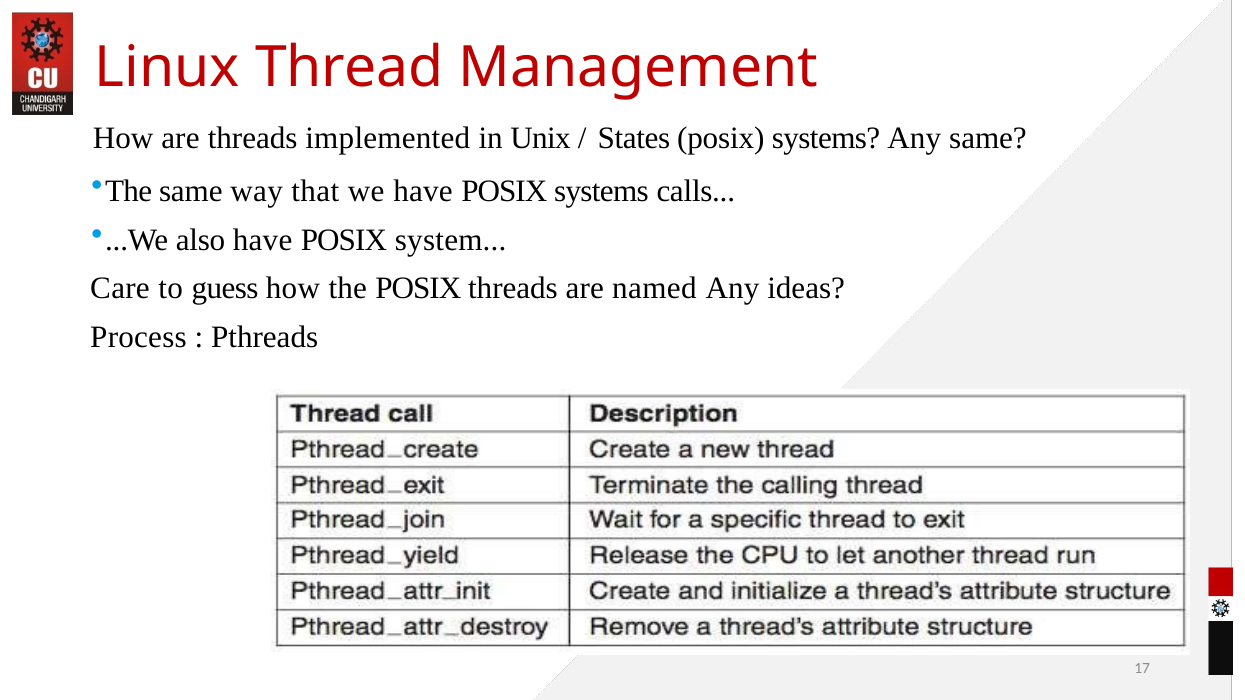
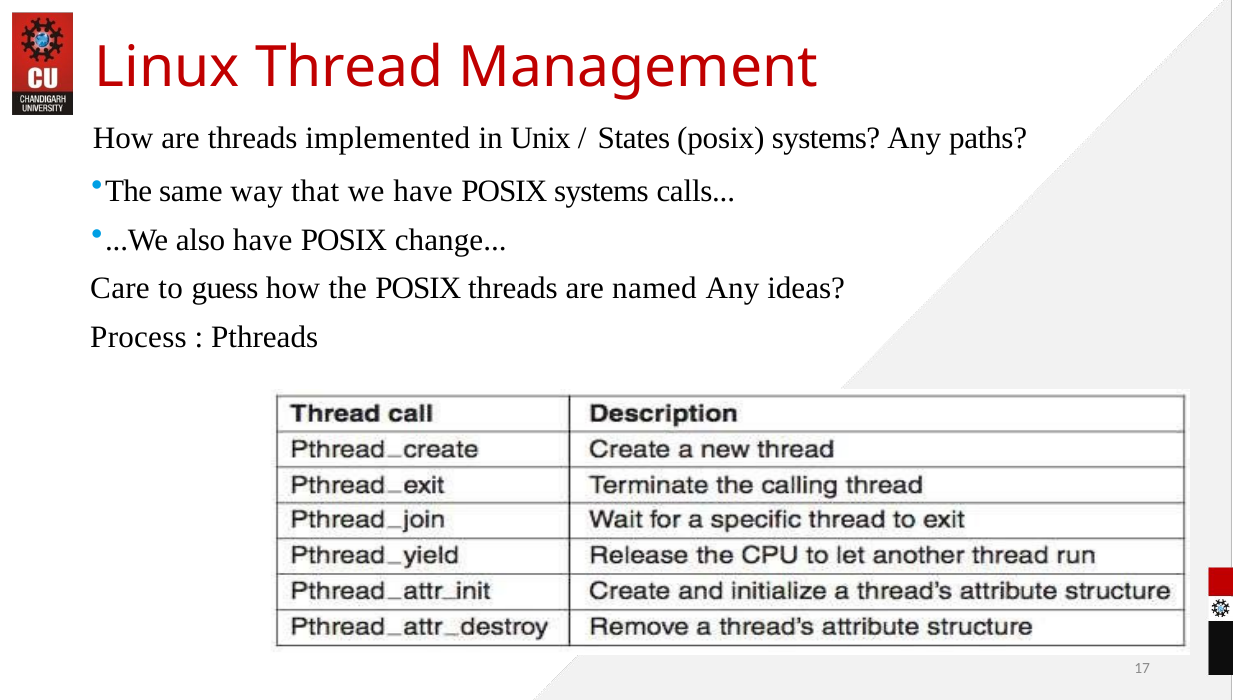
Any same: same -> paths (988, 138)
system: system -> change (451, 240)
